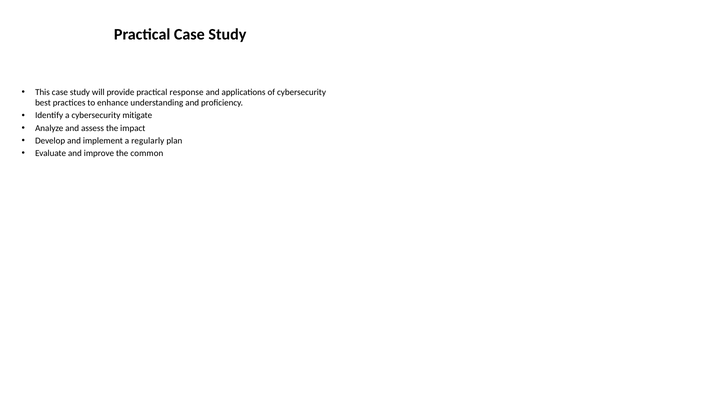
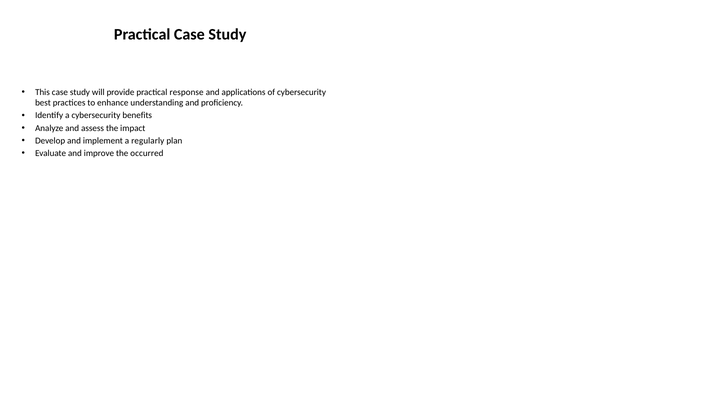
mitigate: mitigate -> benefits (137, 115)
common: common -> occurred (147, 153)
